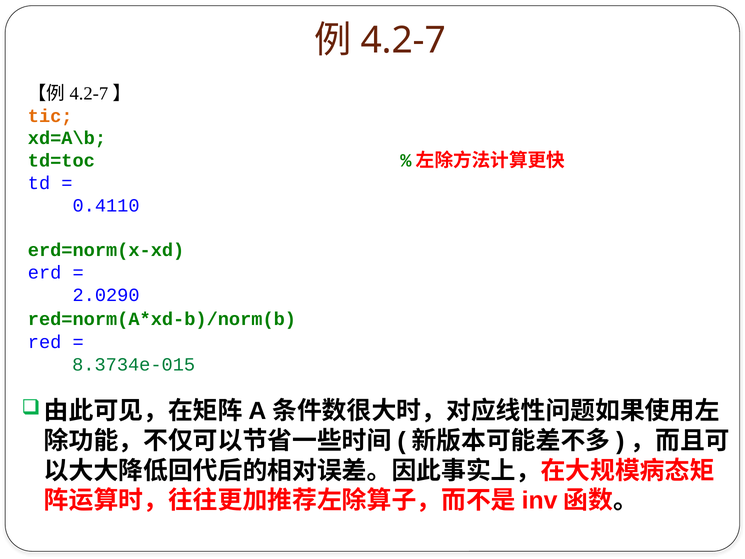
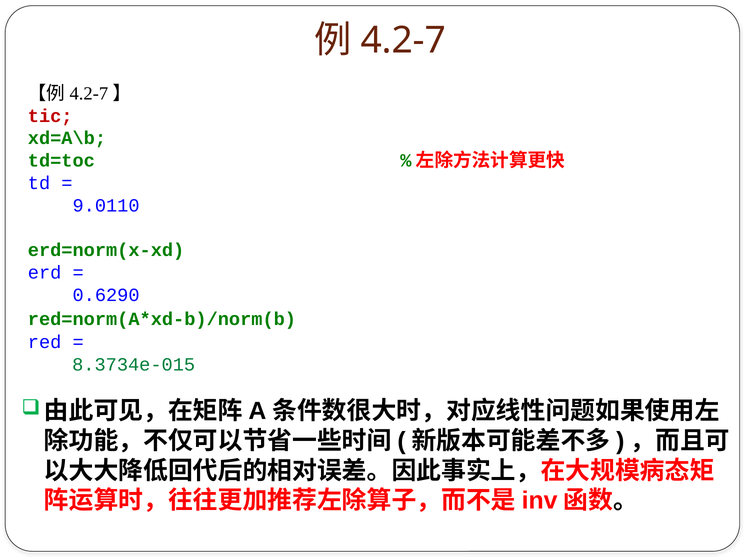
tic colour: orange -> red (50, 116)
0.4110: 0.4110 -> 9.0110 (106, 205)
2.0290: 2.0290 -> 0.6290 (106, 295)
